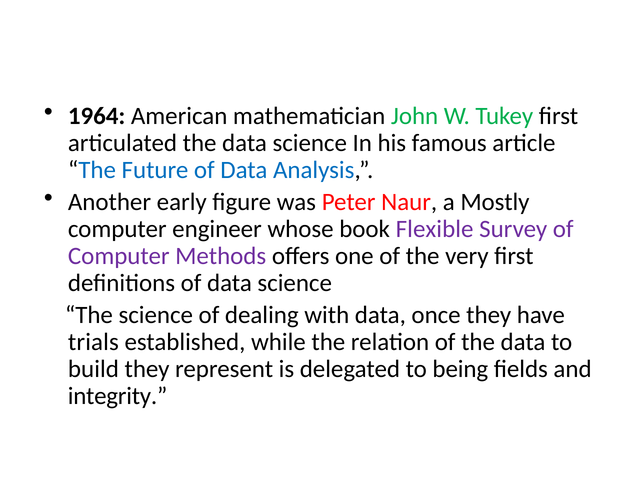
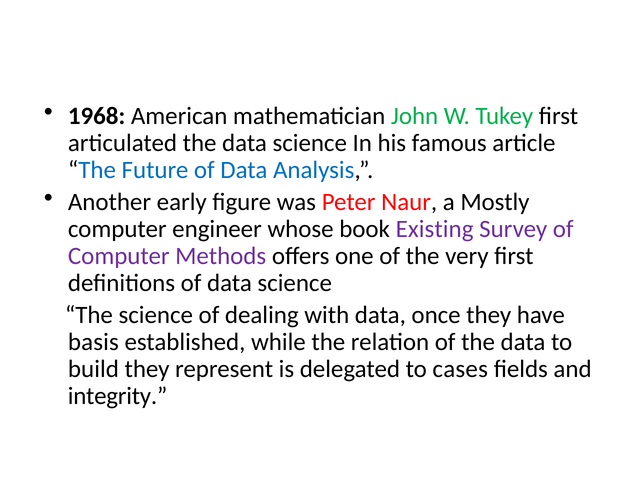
1964: 1964 -> 1968 (97, 116)
Flexible: Flexible -> Existing (435, 229)
trials: trials -> basis (93, 342)
being: being -> cases (460, 369)
